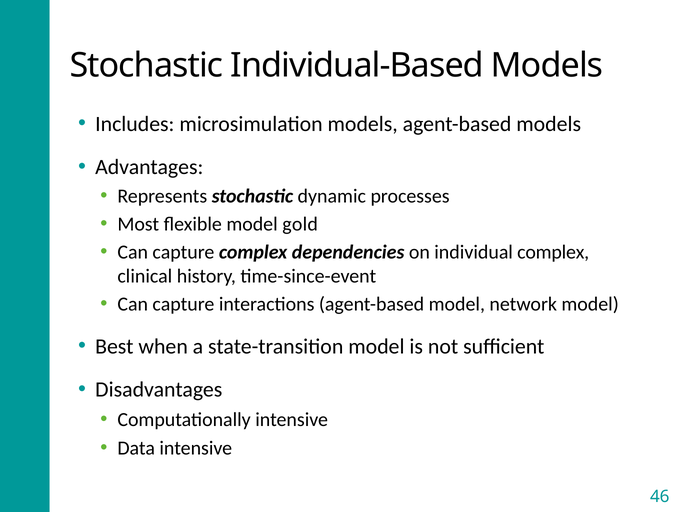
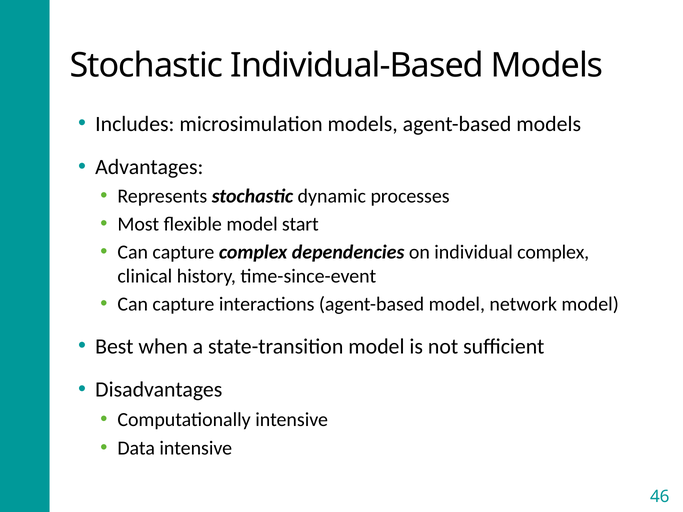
gold: gold -> start (300, 224)
